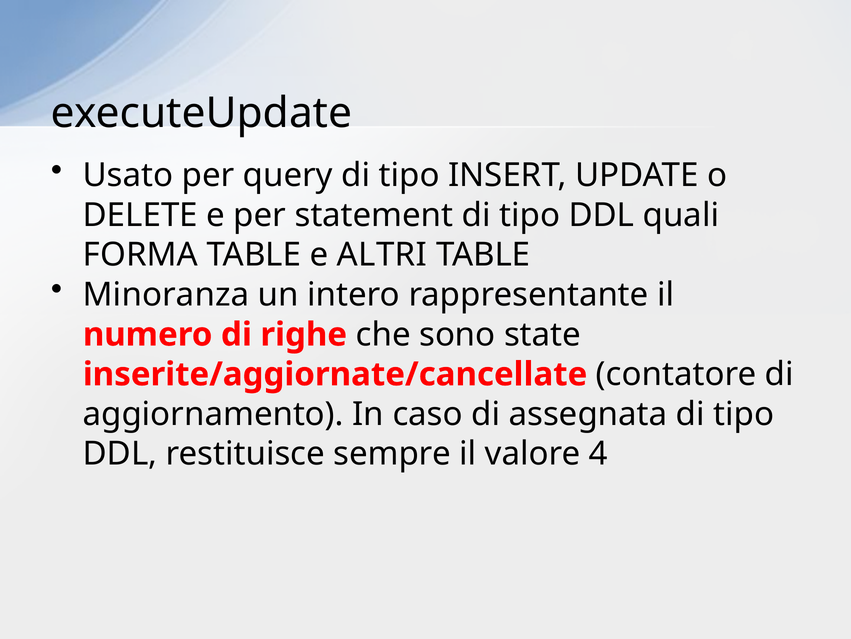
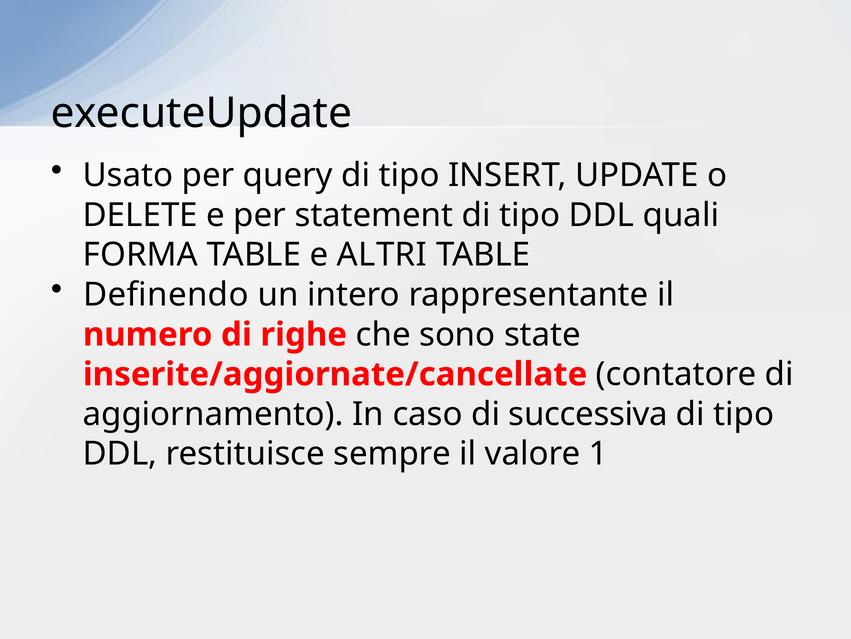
Minoranza: Minoranza -> Definendo (166, 294)
assegnata: assegnata -> successiva (588, 414)
4: 4 -> 1 (598, 453)
